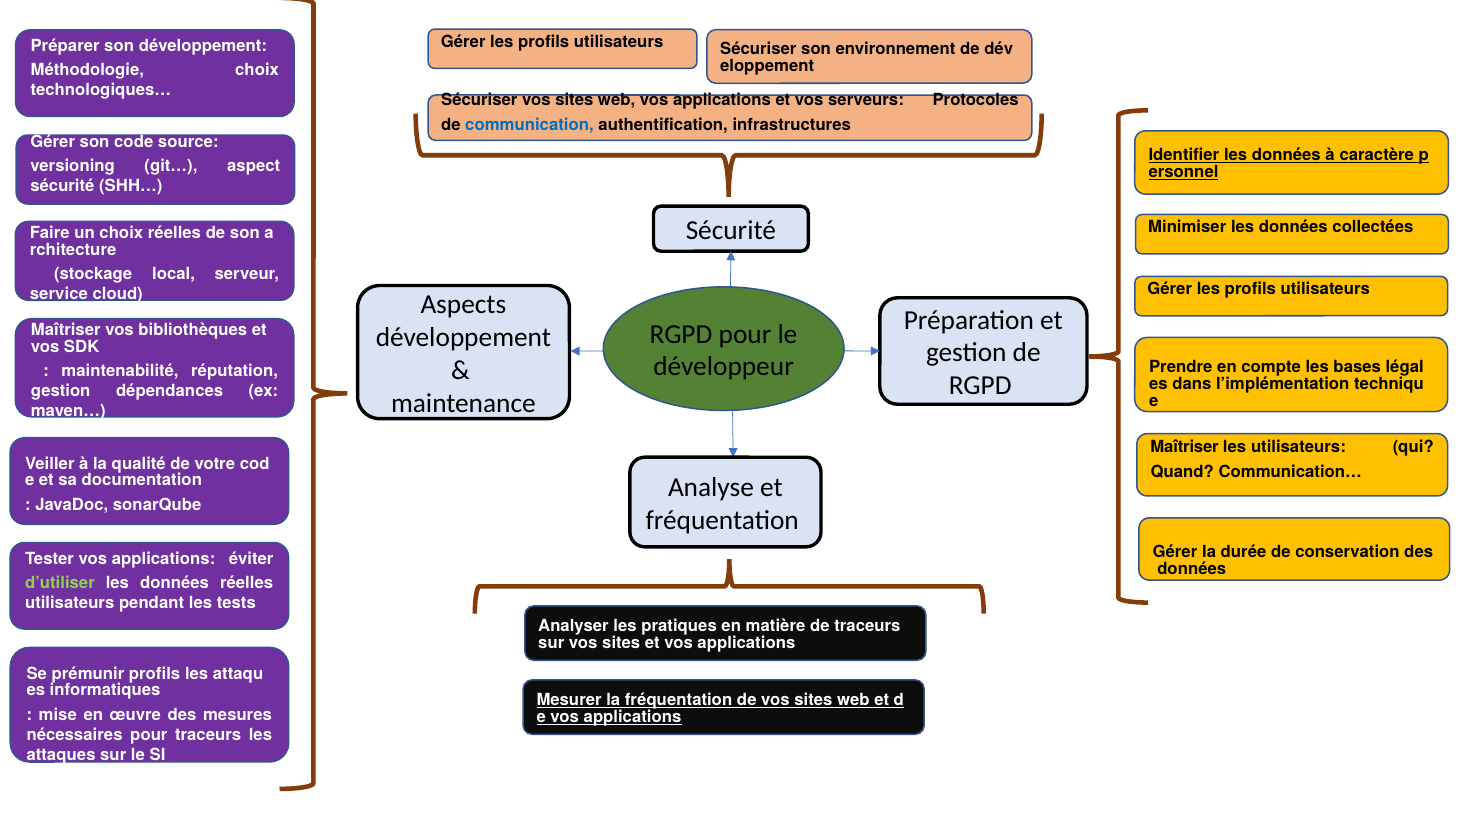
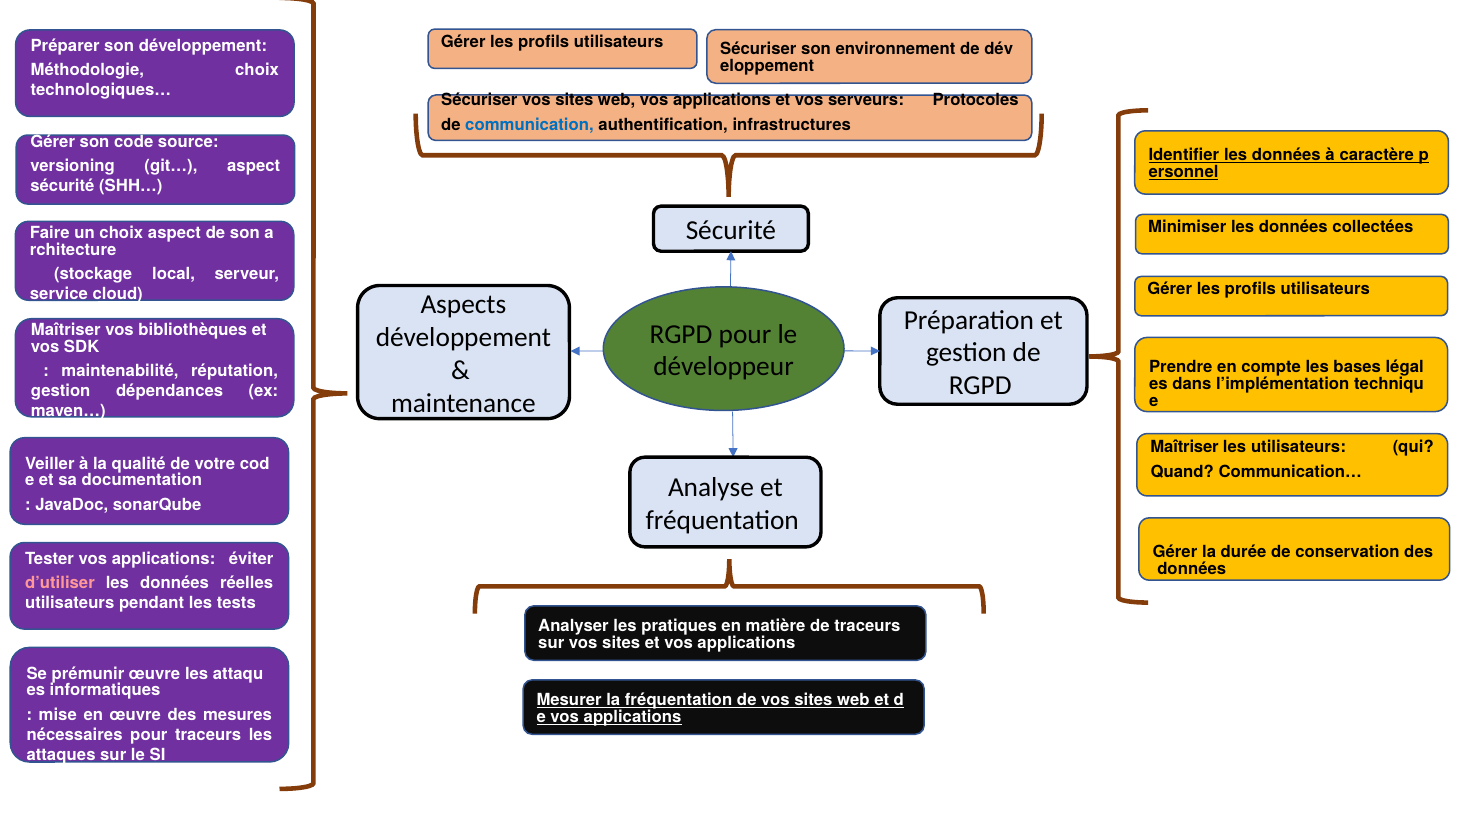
choix réelles: réelles -> aspect (174, 233)
d’utiliser colour: light green -> pink (60, 582)
prémunir profils: profils -> œuvre (155, 673)
